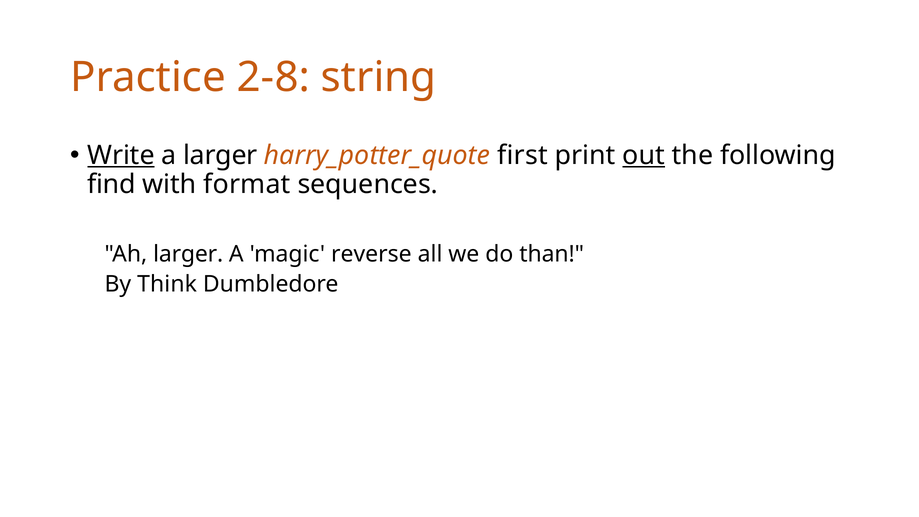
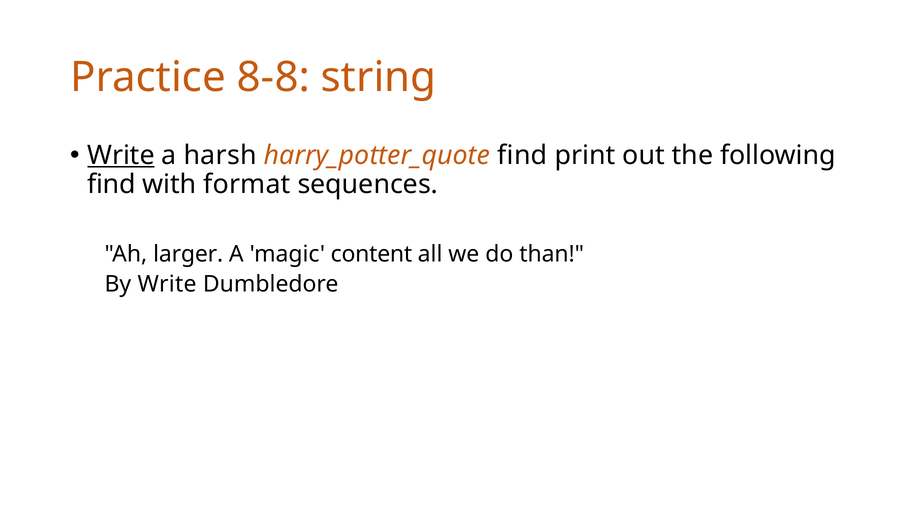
2-8: 2-8 -> 8-8 (273, 77)
a larger: larger -> harsh (220, 155)
harry_potter_quote first: first -> find (522, 155)
out underline: present -> none (644, 155)
reverse: reverse -> content (372, 254)
By Think: Think -> Write (167, 284)
